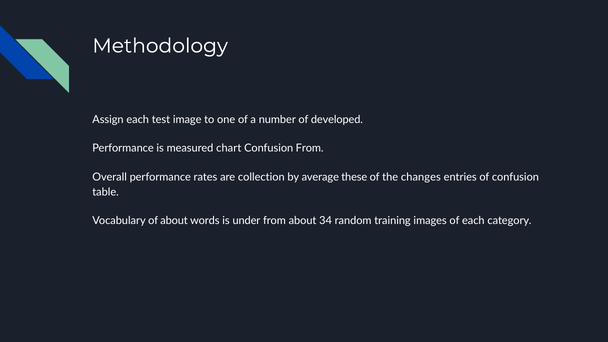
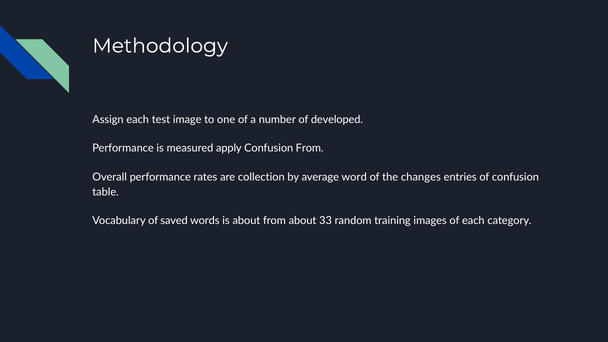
chart: chart -> apply (229, 148)
these: these -> word (354, 177)
of about: about -> saved (174, 221)
is under: under -> about (246, 221)
34: 34 -> 33 (326, 221)
